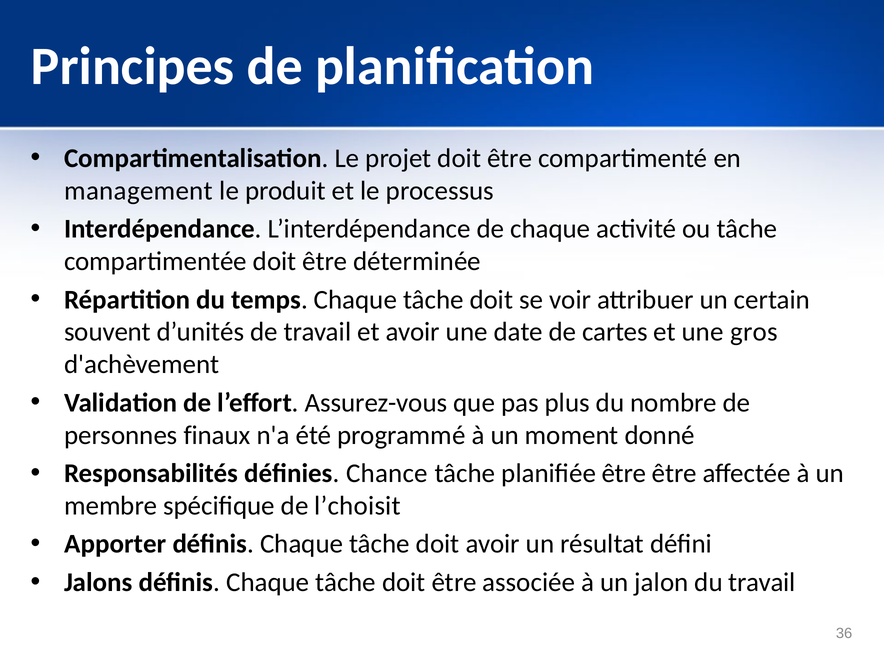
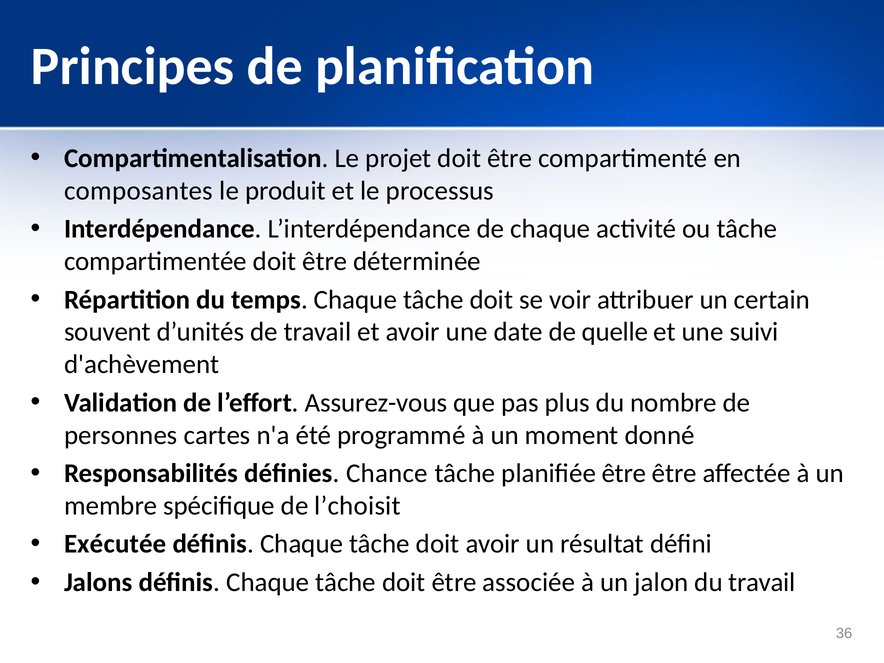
management: management -> composantes (139, 191)
cartes: cartes -> quelle (615, 332)
gros: gros -> suivi (754, 332)
finaux: finaux -> cartes (217, 435)
Apporter: Apporter -> Exécutée (115, 544)
